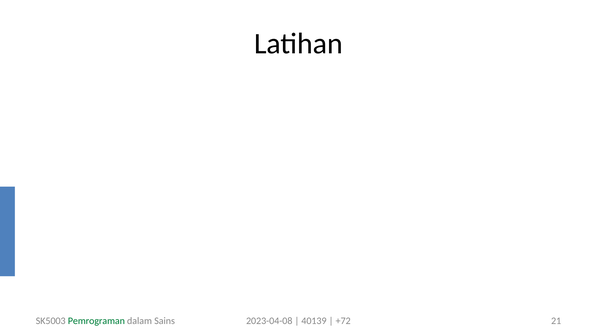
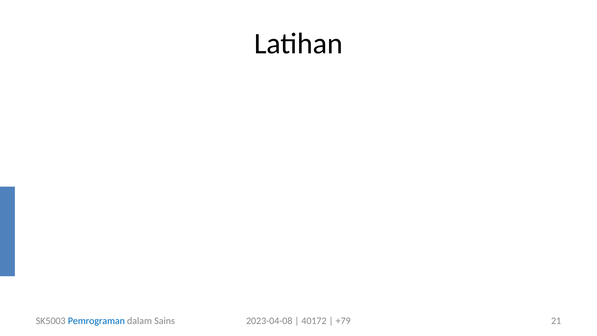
Pemrograman colour: green -> blue (96, 321)
40139: 40139 -> 40172 (314, 321)
+72: +72 -> +79 (343, 321)
